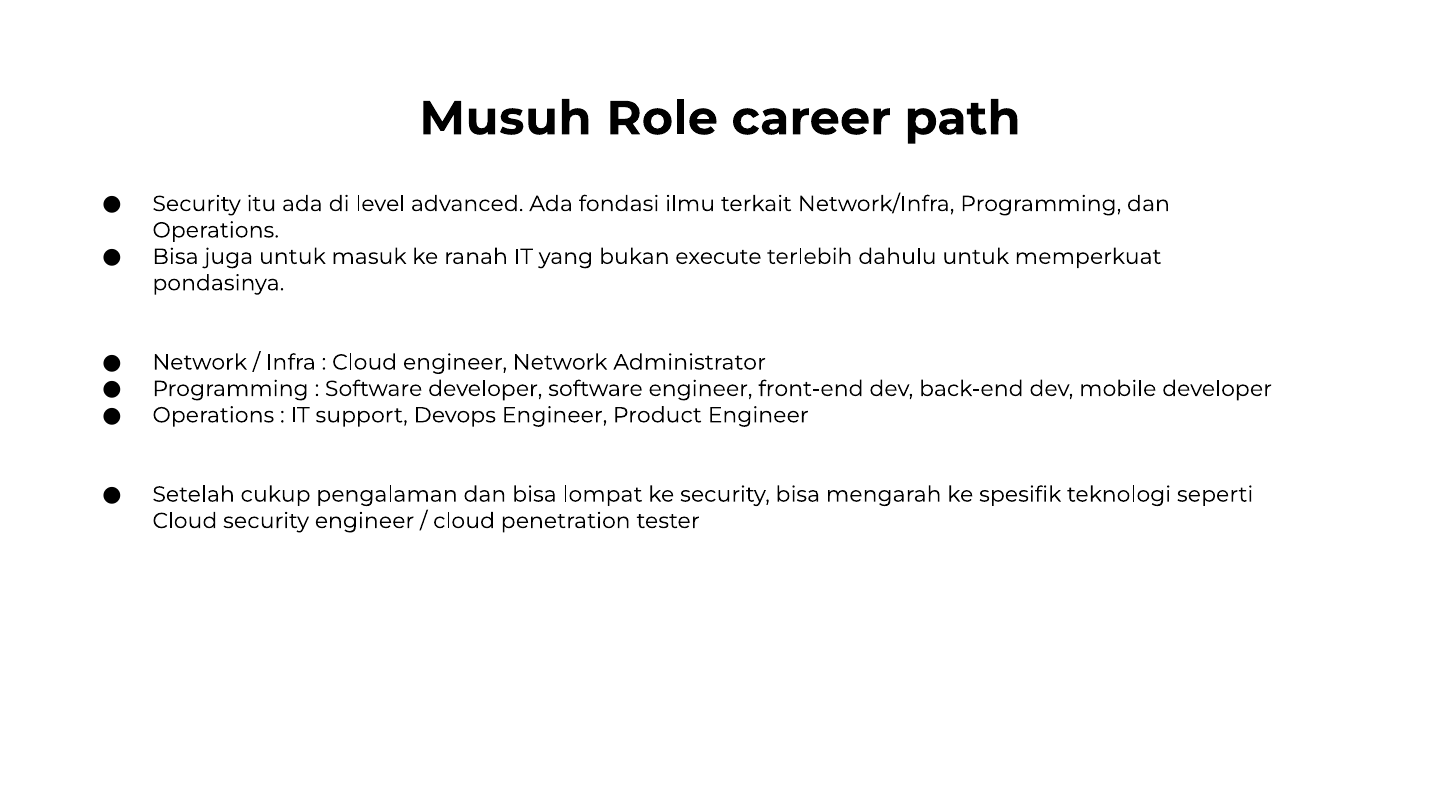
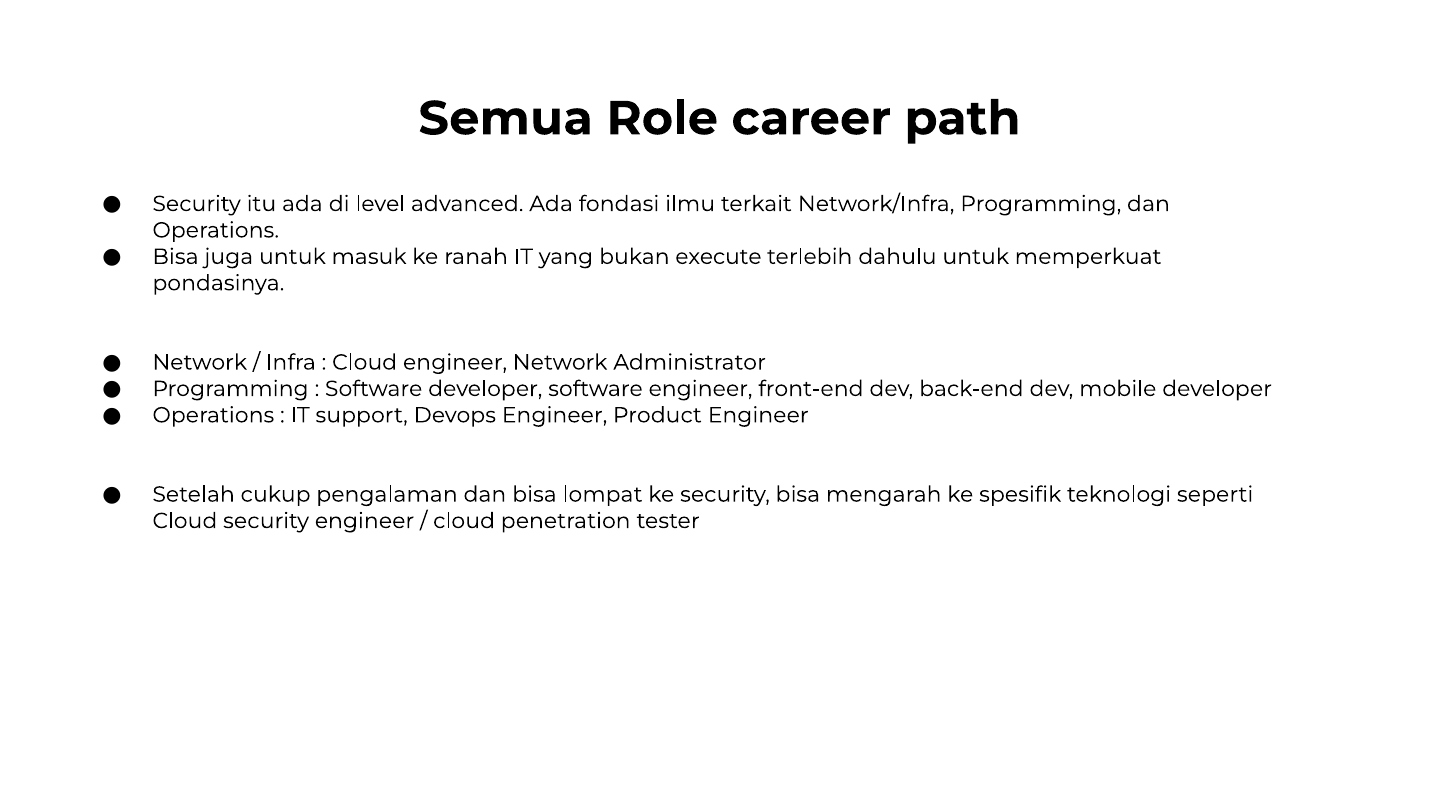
Musuh: Musuh -> Semua (506, 118)
